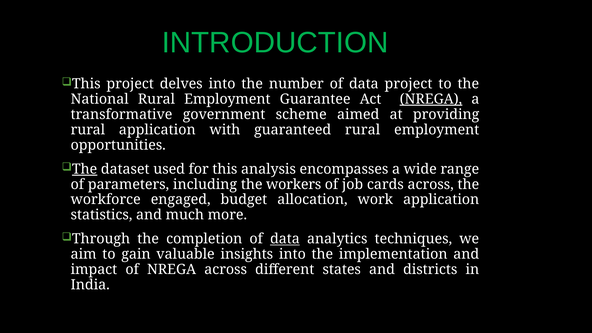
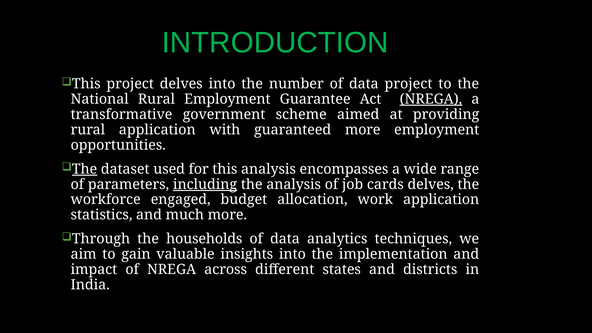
guaranteed rural: rural -> more (363, 130)
including underline: none -> present (205, 184)
the workers: workers -> analysis (294, 184)
cards across: across -> delves (431, 184)
completion: completion -> households (204, 239)
data underline: present -> none (285, 239)
